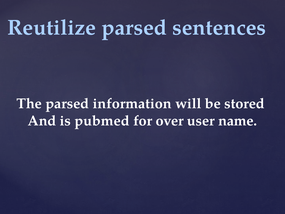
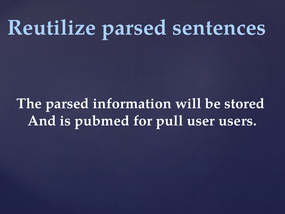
over: over -> pull (170, 121)
name: name -> users (238, 121)
